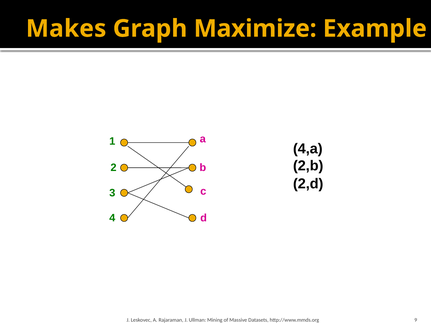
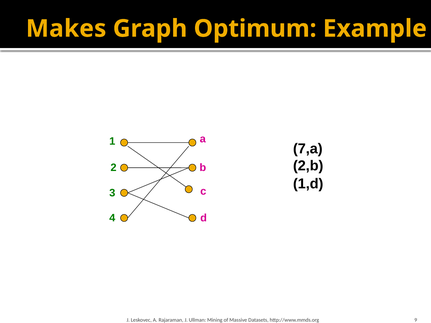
Maximize: Maximize -> Optimum (255, 29)
4,a: 4,a -> 7,a (308, 149)
2,d: 2,d -> 1,d (308, 184)
